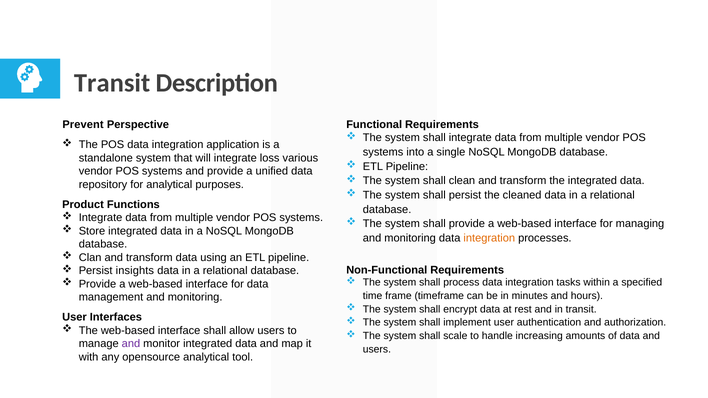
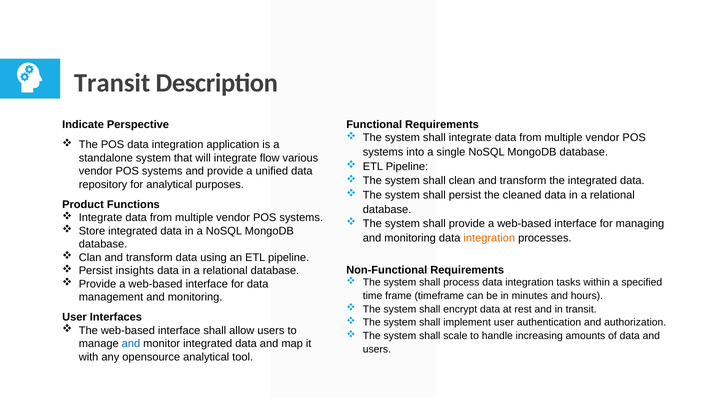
Prevent: Prevent -> Indicate (83, 125)
loss: loss -> flow (270, 158)
and colour: purple -> blue (131, 344)
